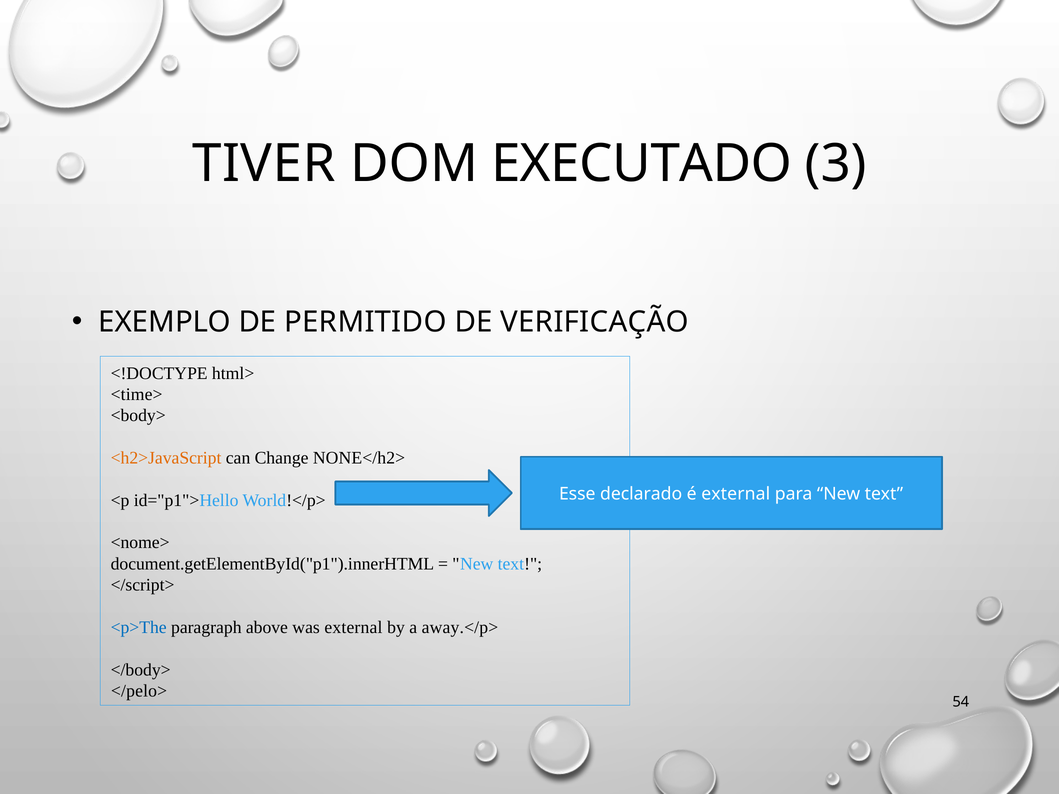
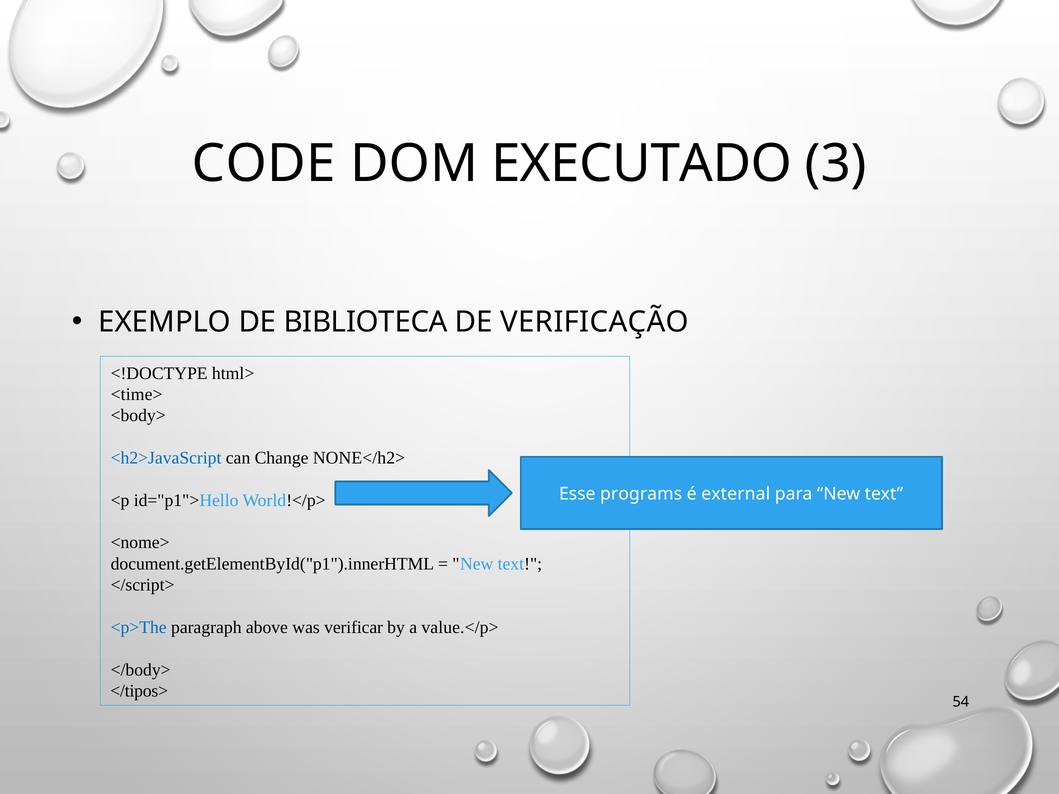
TIVER: TIVER -> CODE (264, 164)
PERMITIDO: PERMITIDO -> BIBLIOTECA (366, 322)
<h2>JavaScript colour: orange -> blue (166, 458)
declarado: declarado -> programs (641, 494)
was external: external -> verificar (354, 628)
away.</p>: away.</p> -> value.</p> (460, 628)
</pelo>: </pelo> -> </tipos> (139, 691)
